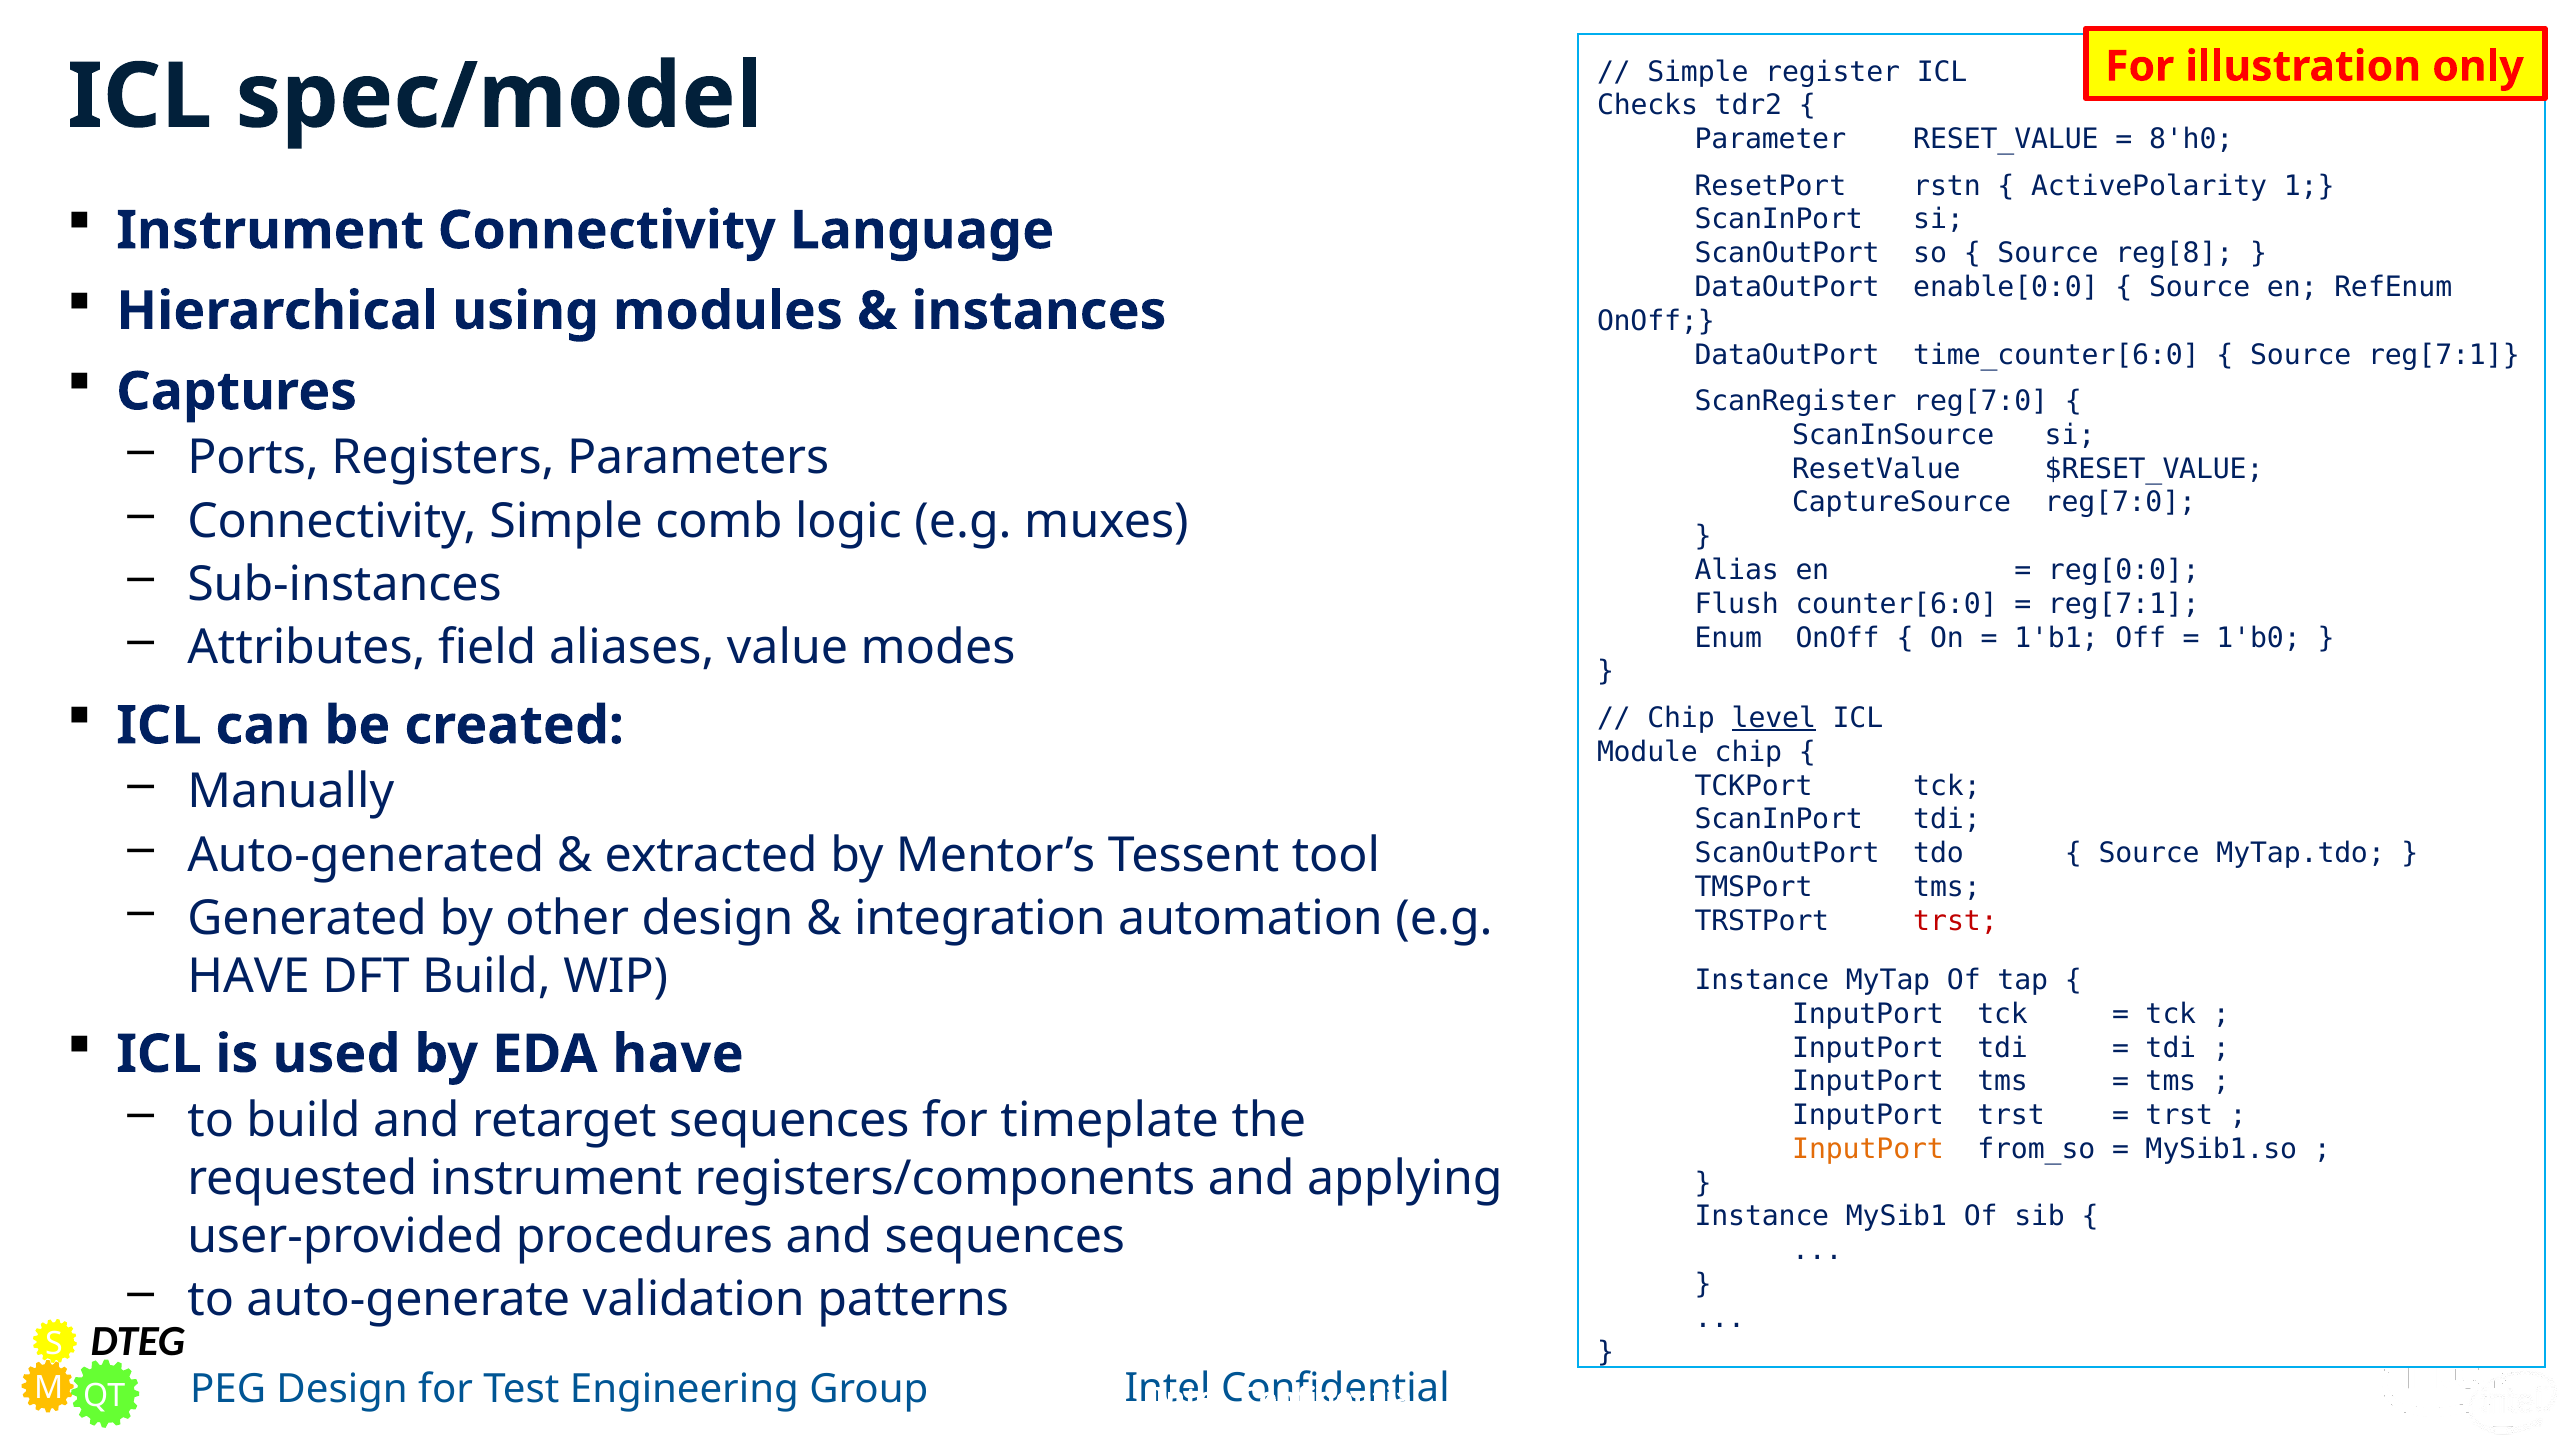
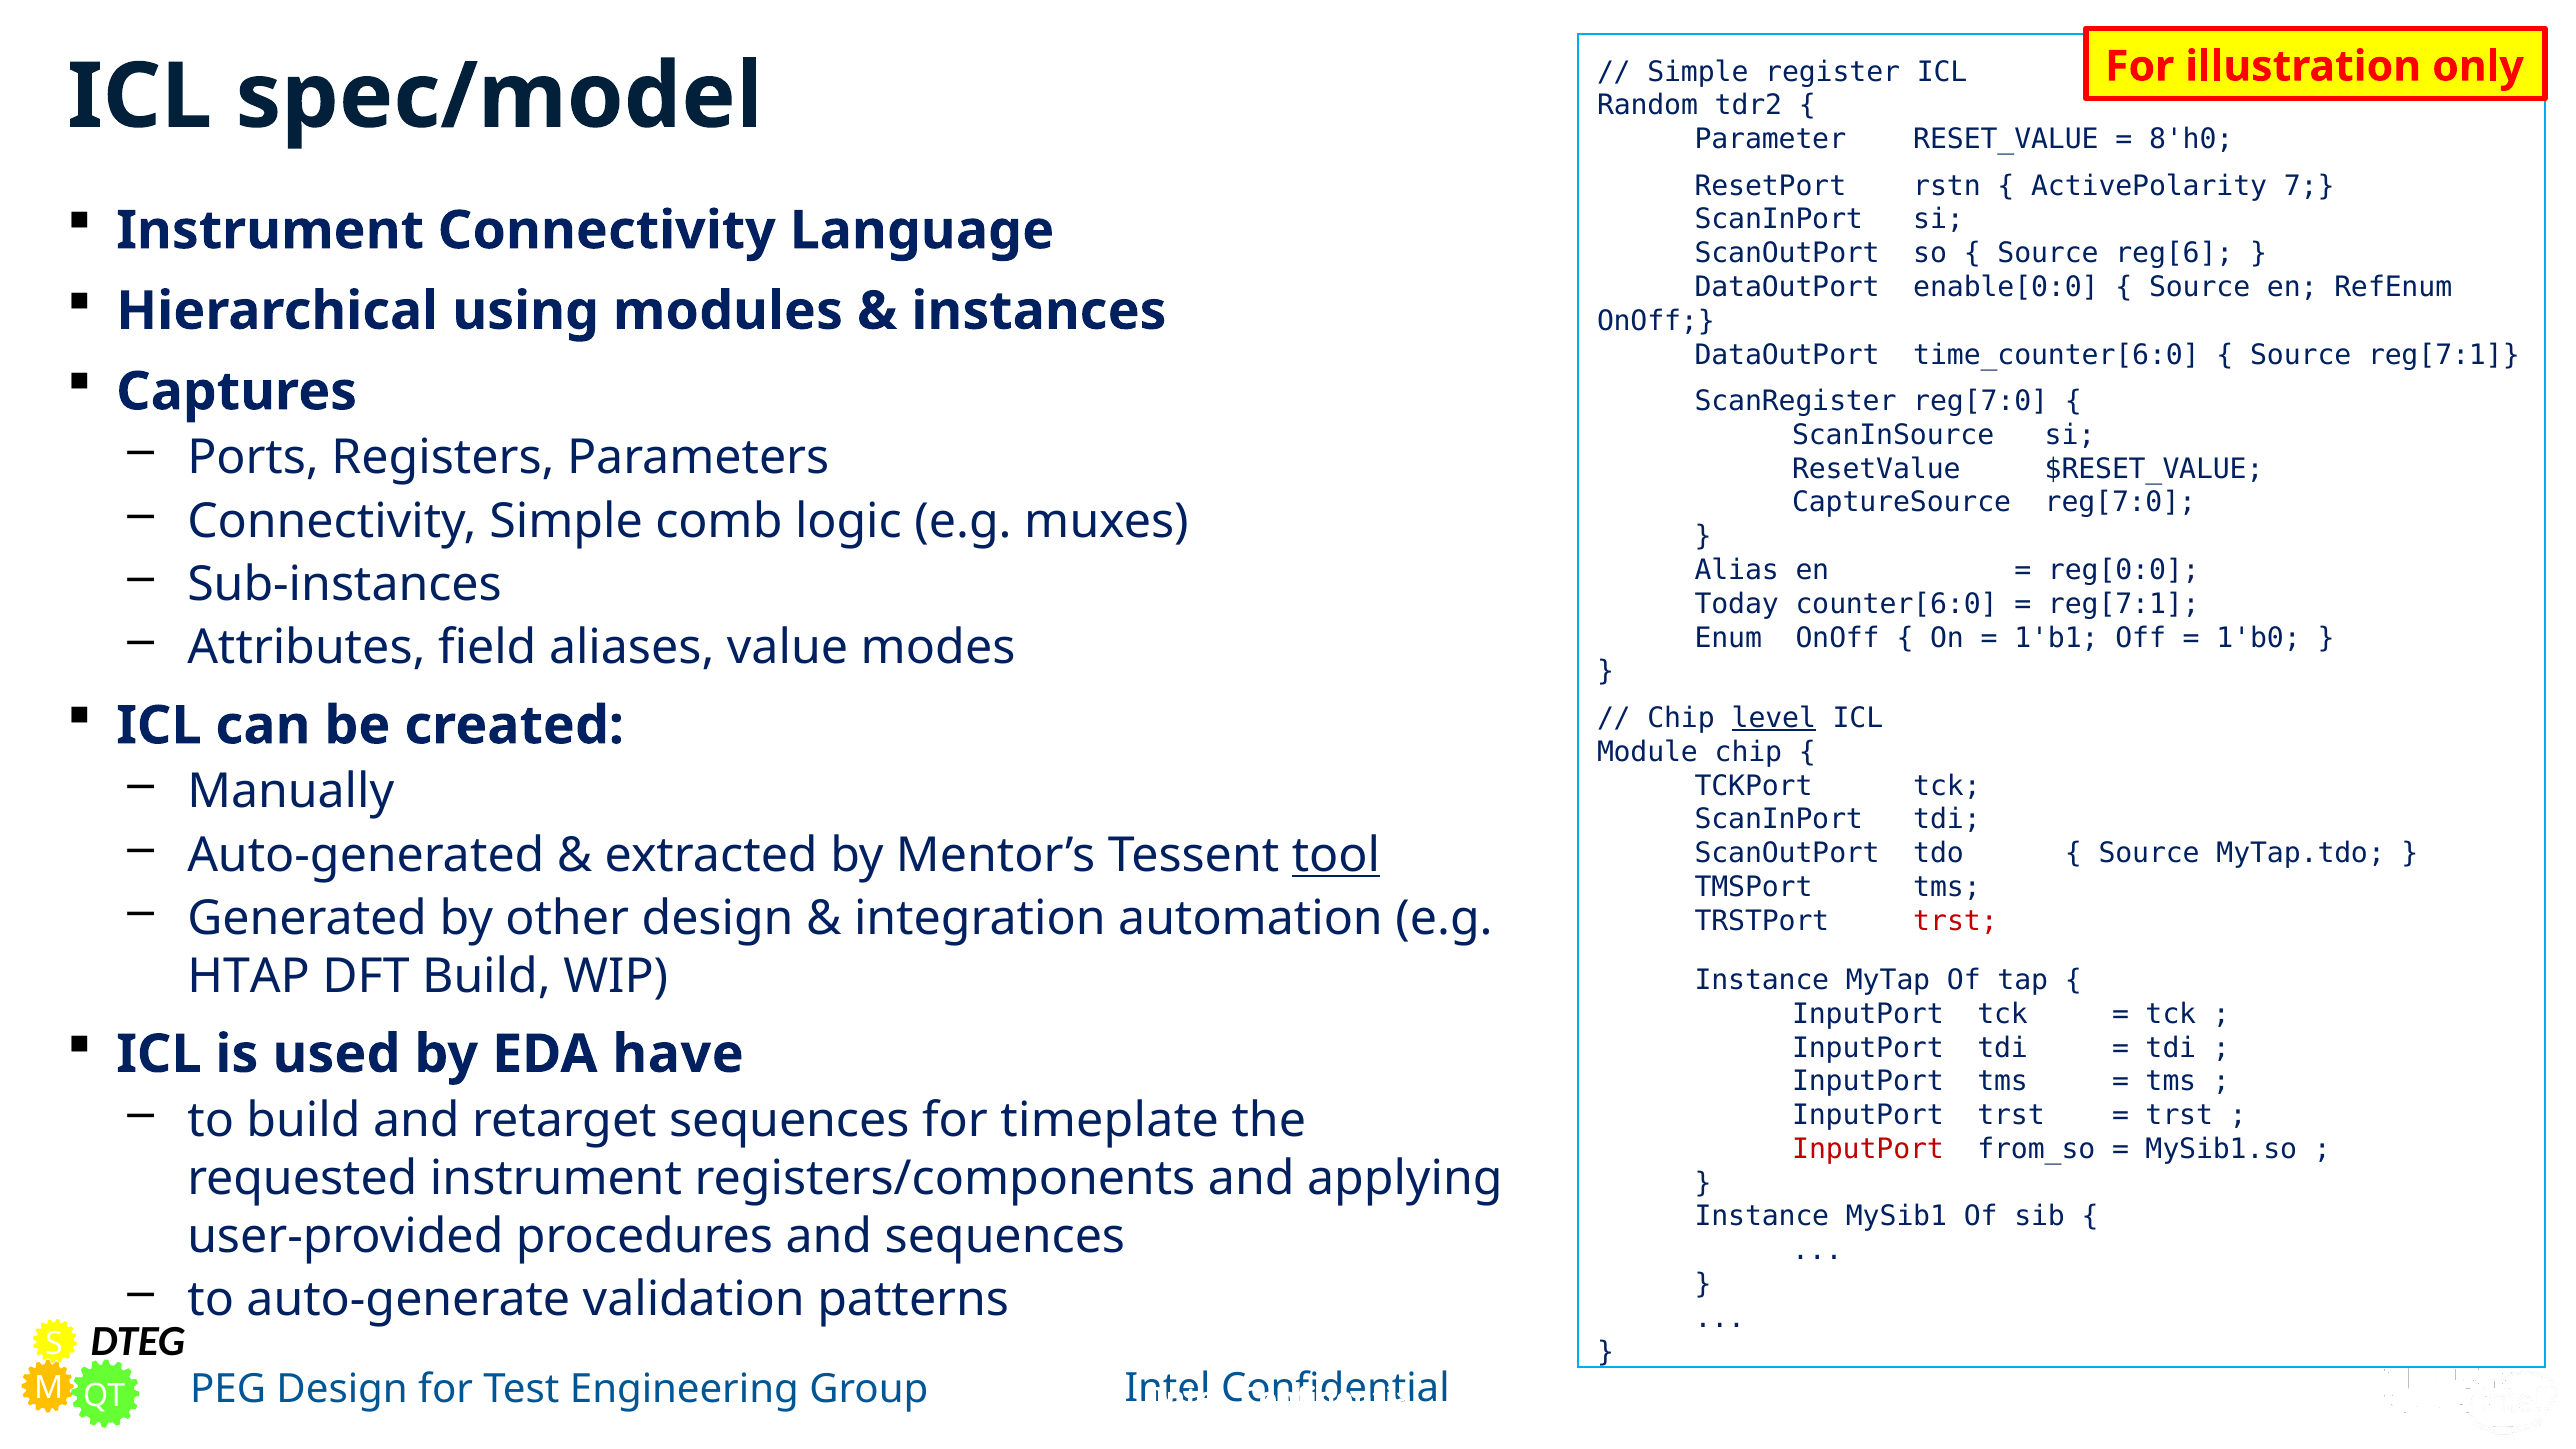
Checks: Checks -> Random (1647, 105)
1: 1 -> 7 (2309, 186)
reg[8: reg[8 -> reg[6 (2174, 253)
Flush: Flush -> Today (1737, 604)
tool underline: none -> present (1336, 855)
HAVE: HAVE -> HTAP (249, 977)
InputPort colour: orange -> red (1868, 1149)
